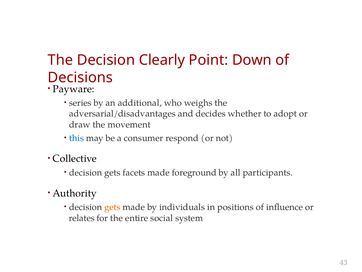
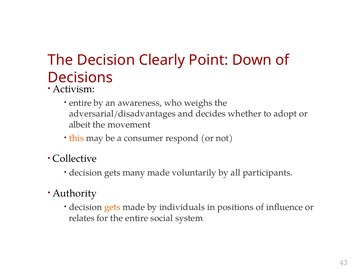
Payware: Payware -> Activism (74, 89)
series: series -> entire (80, 103)
additional: additional -> awareness (140, 103)
draw: draw -> albeit (80, 124)
this colour: blue -> orange (76, 138)
facets: facets -> many (134, 172)
foreground: foreground -> voluntarily (194, 172)
